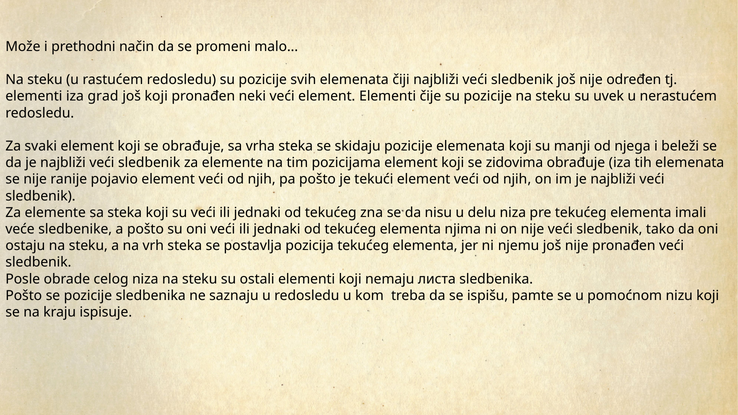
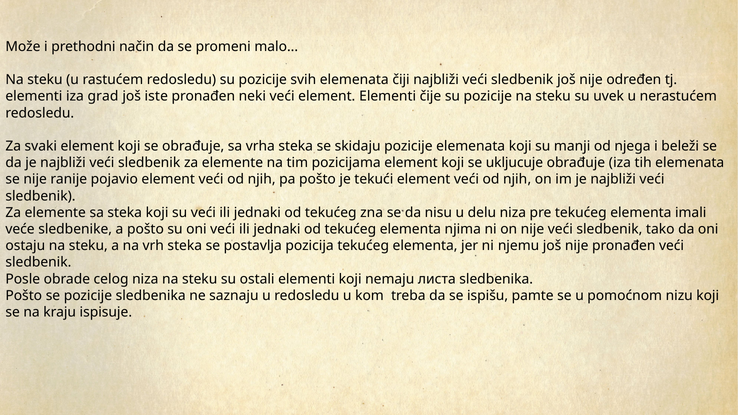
još koji: koji -> iste (156, 96)
zidovima: zidovima -> ukljucuje (514, 163)
